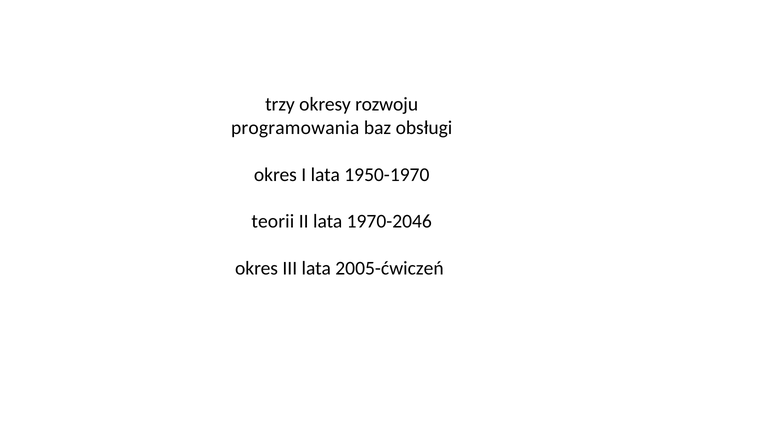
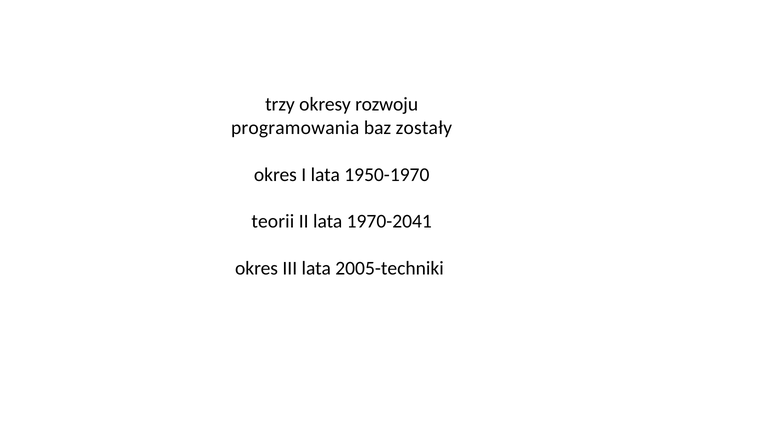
obsługi: obsługi -> zostały (424, 128)
1970-2046: 1970-2046 -> 1970-2041 (389, 222)
2005-ćwiczeń: 2005-ćwiczeń -> 2005-techniki (390, 269)
